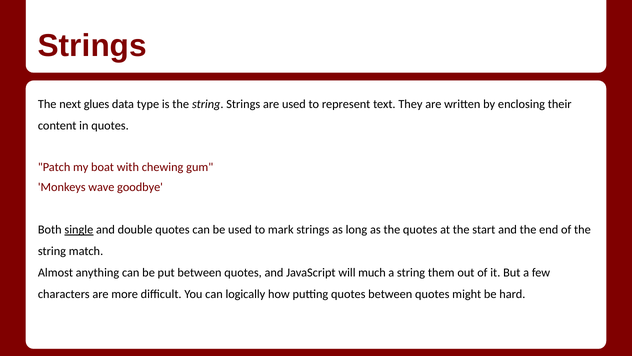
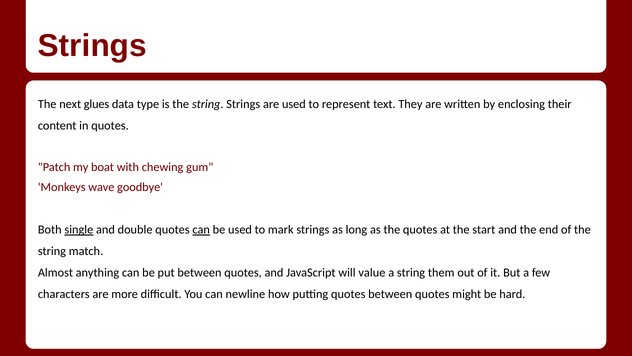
can underline: none -> present (201, 229)
much: much -> value (372, 272)
logically: logically -> newline (245, 294)
